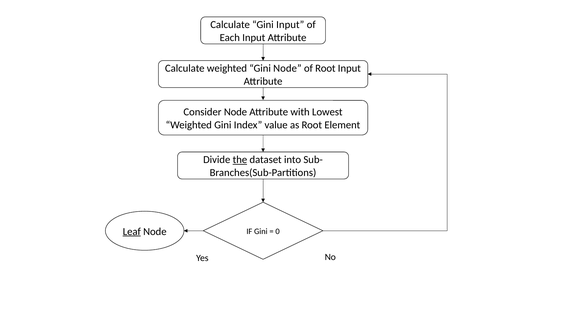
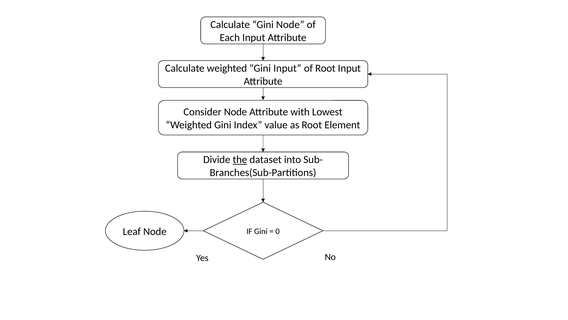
Gini Input: Input -> Node (290, 25)
Gini Node: Node -> Input (287, 68)
Leaf underline: present -> none (132, 231)
